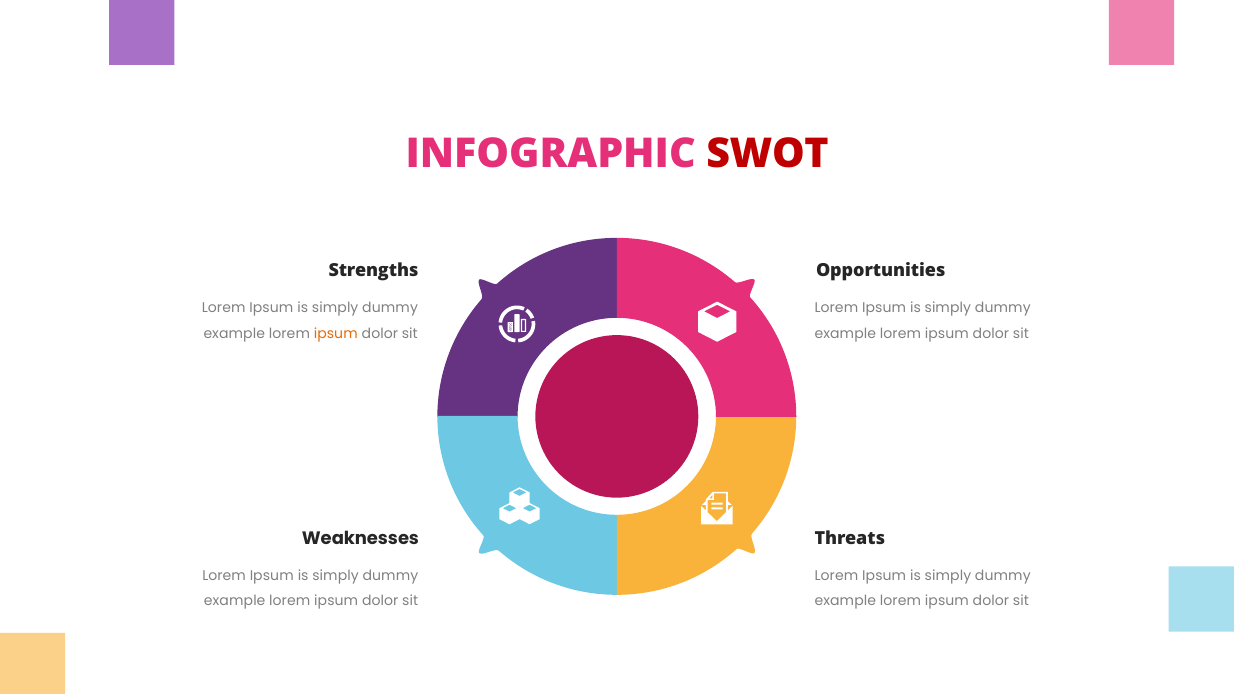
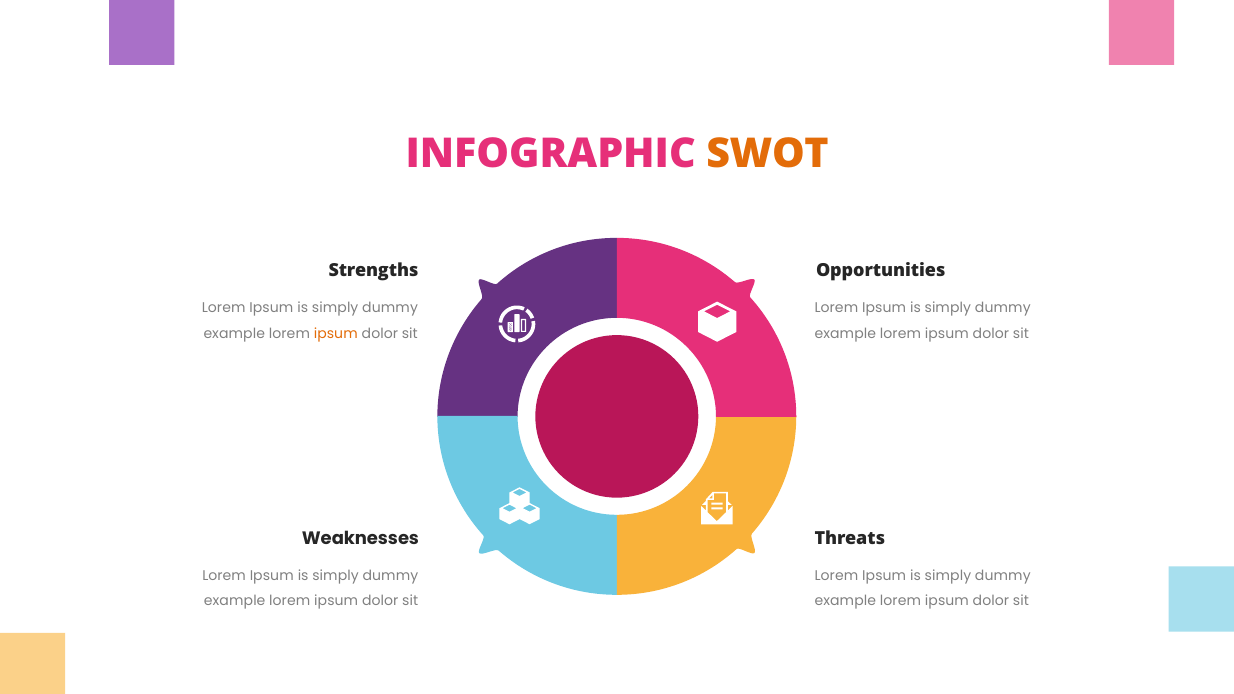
SWOT colour: red -> orange (768, 154)
